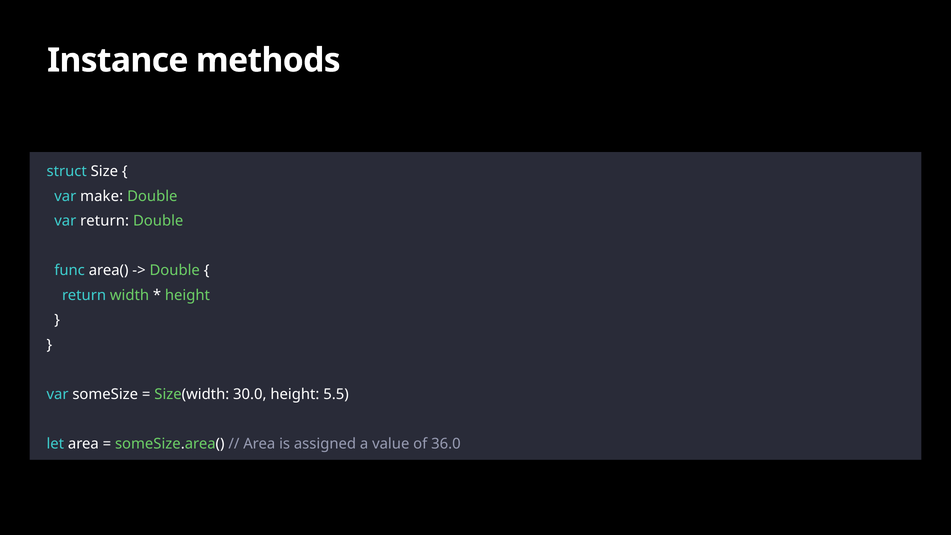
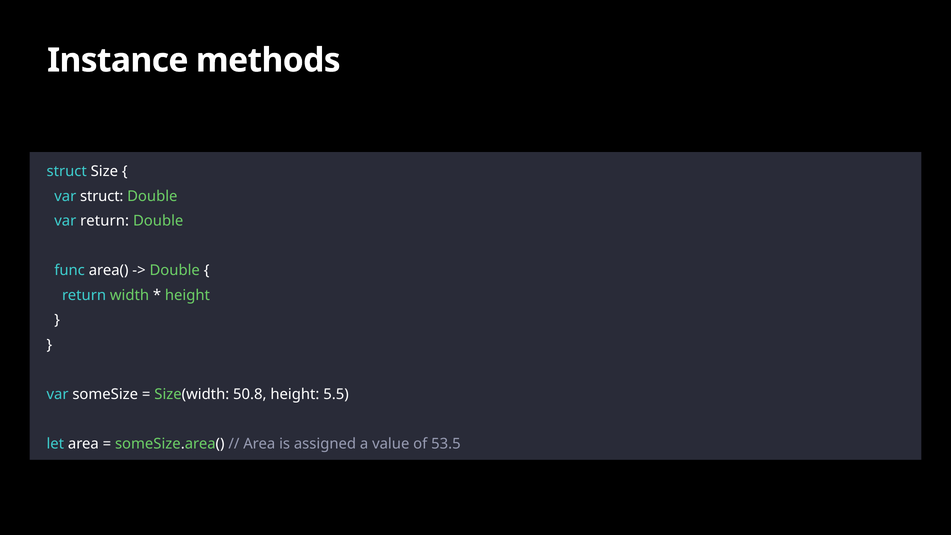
var make: make -> struct (102, 196)
30.0: 30.0 -> 50.8 (250, 394)
36.0: 36.0 -> 53.5 (446, 444)
